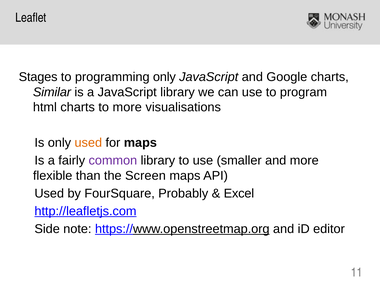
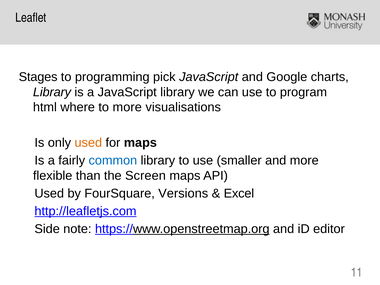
programming only: only -> pick (164, 77)
Similar: Similar -> Library (52, 92)
html charts: charts -> where (78, 107)
common colour: purple -> blue (113, 160)
Probably: Probably -> Versions (183, 193)
